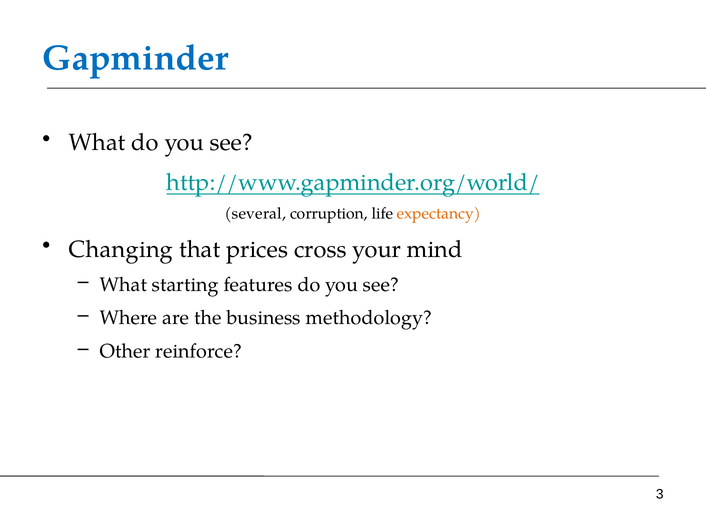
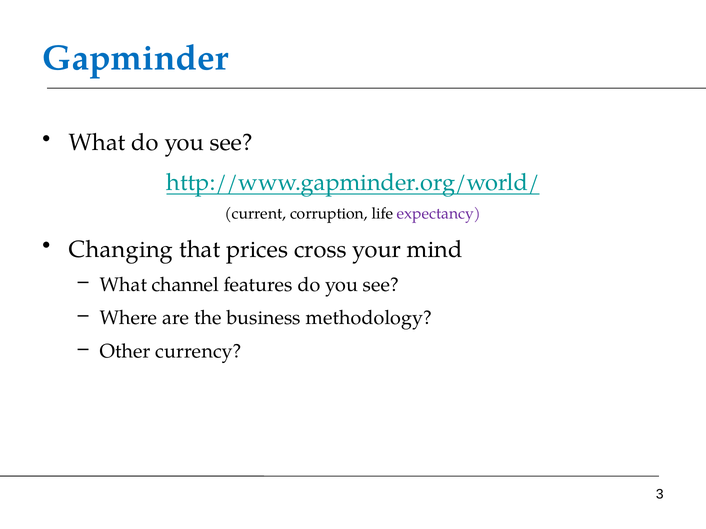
several: several -> current (255, 214)
expectancy colour: orange -> purple (439, 214)
starting: starting -> channel (185, 285)
reinforce: reinforce -> currency (199, 352)
